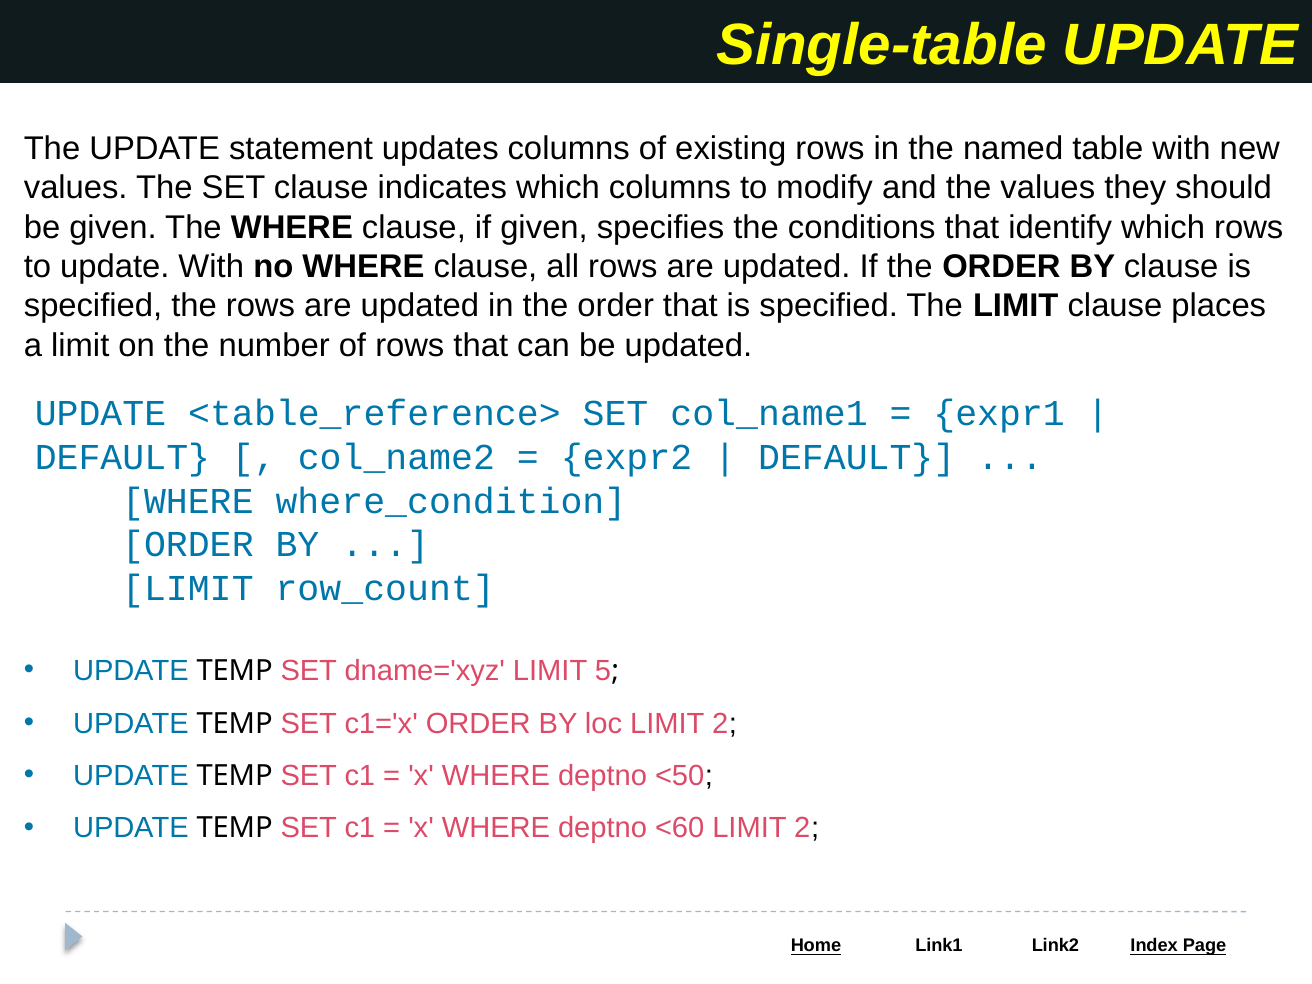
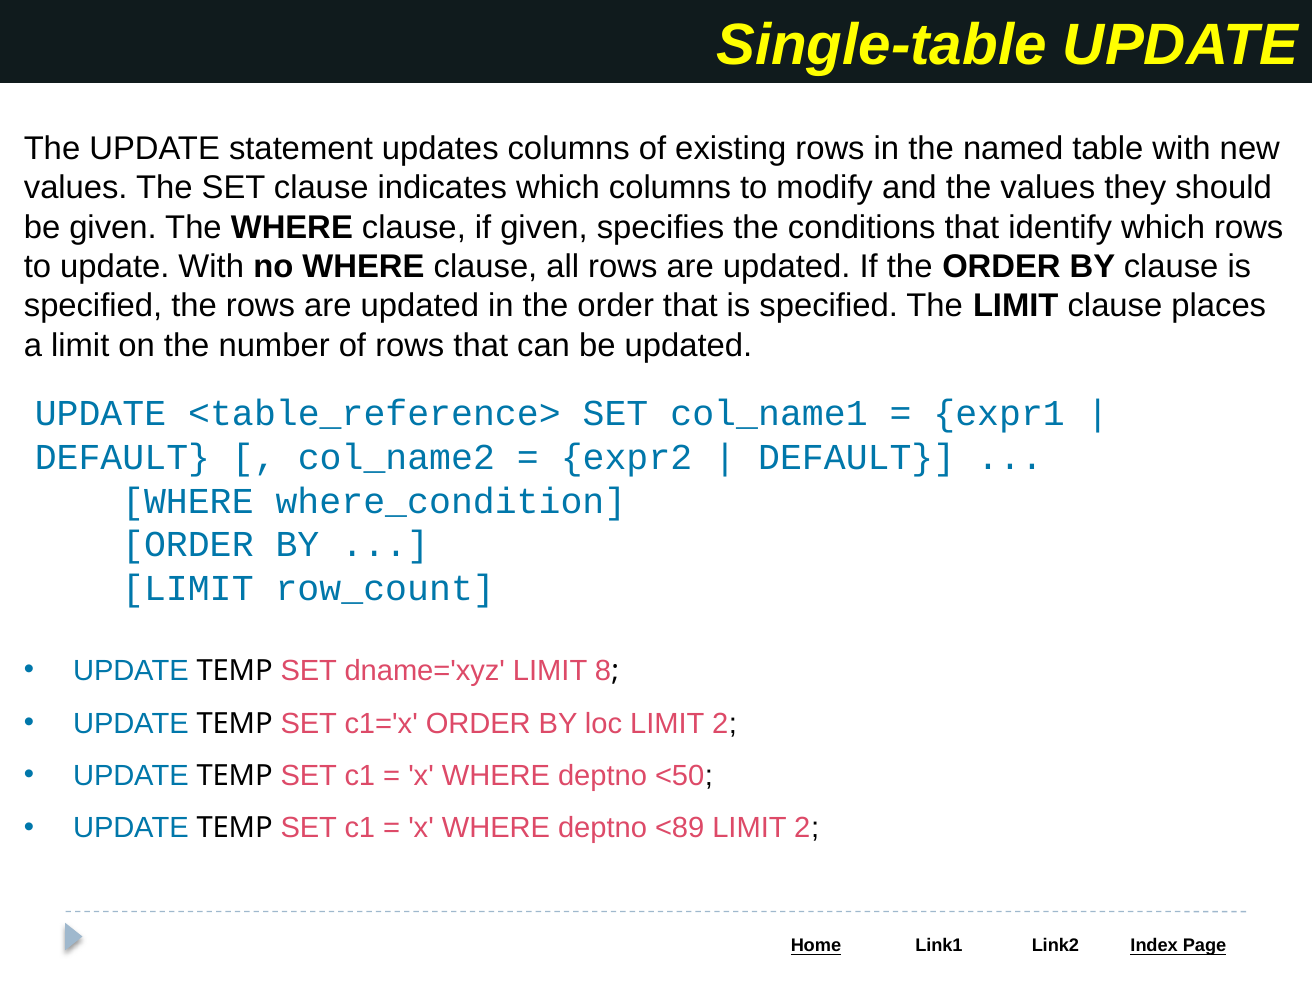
5: 5 -> 8 (603, 671)
<60: <60 -> <89 (680, 828)
